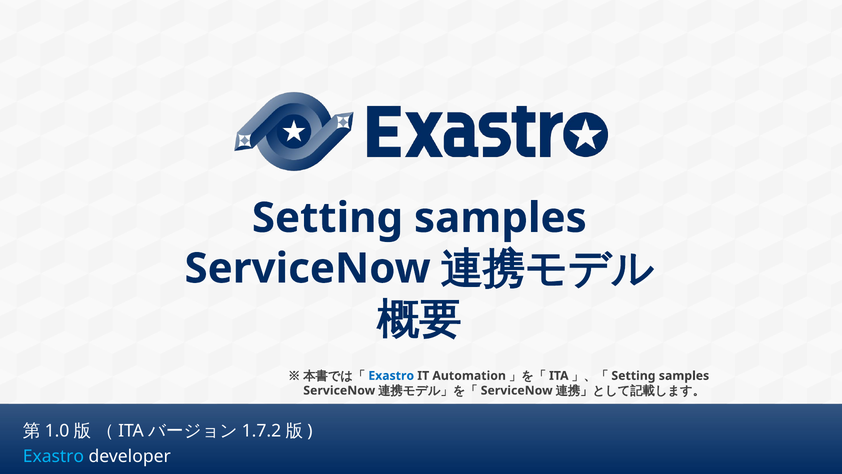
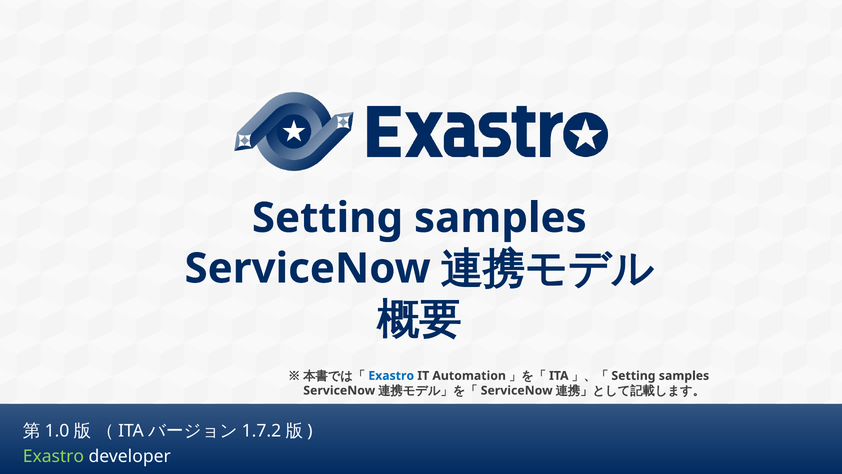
Exastro colour: light blue -> light green (53, 456)
